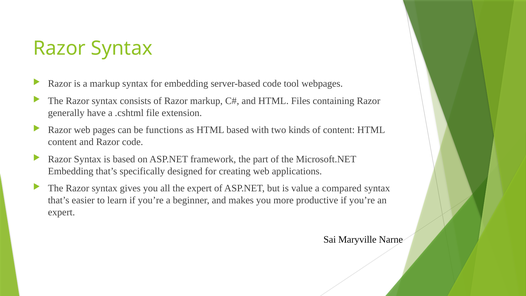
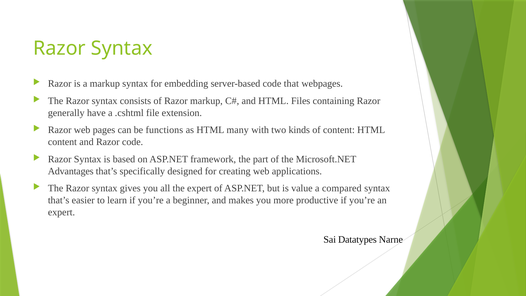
tool: tool -> that (291, 84)
HTML based: based -> many (238, 130)
Embedding: Embedding -> Advantages (71, 171)
Maryville: Maryville -> Datatypes (357, 240)
